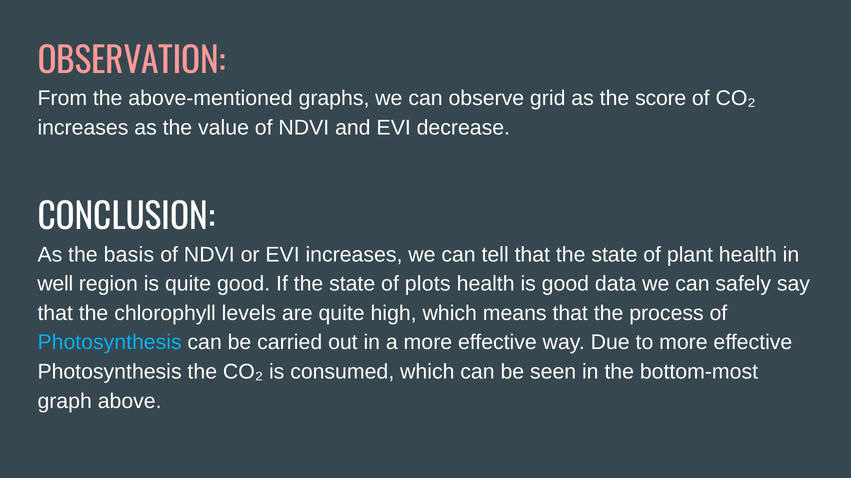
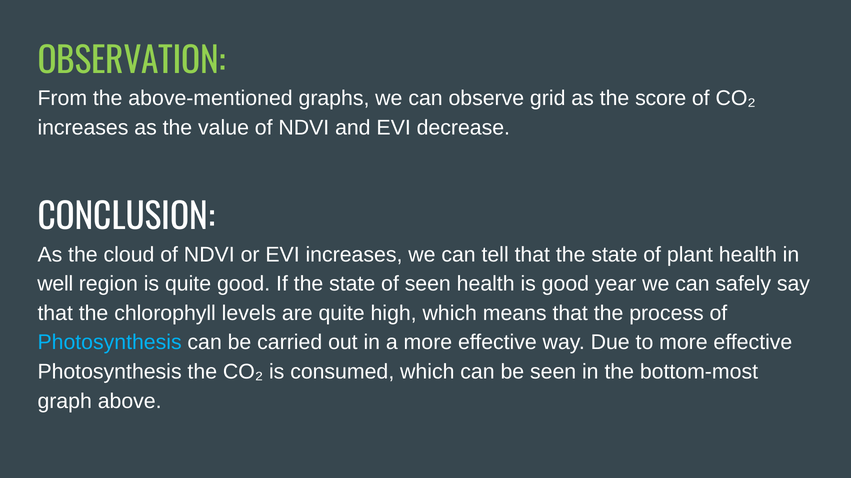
OBSERVATION colour: pink -> light green (132, 61)
basis: basis -> cloud (129, 255)
of plots: plots -> seen (428, 284)
data: data -> year (616, 284)
